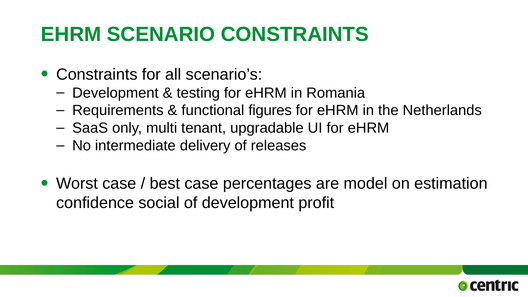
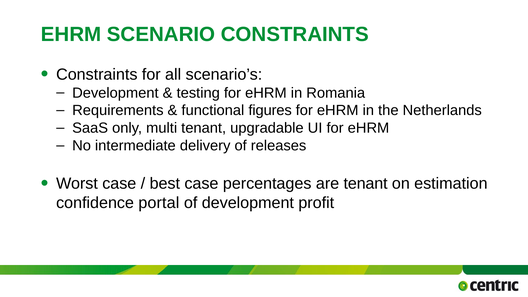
are model: model -> tenant (366, 184)
social: social -> portal (159, 203)
